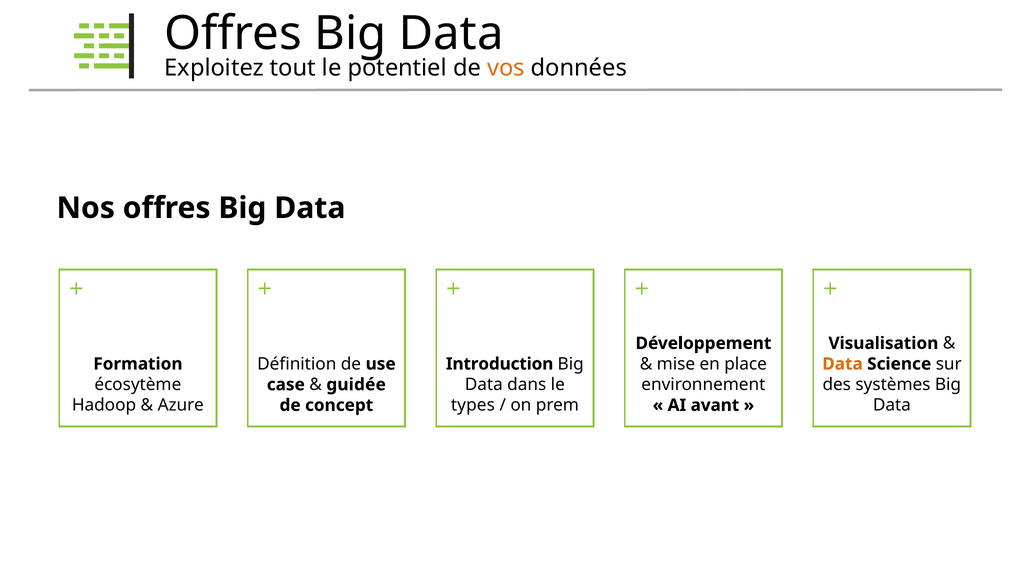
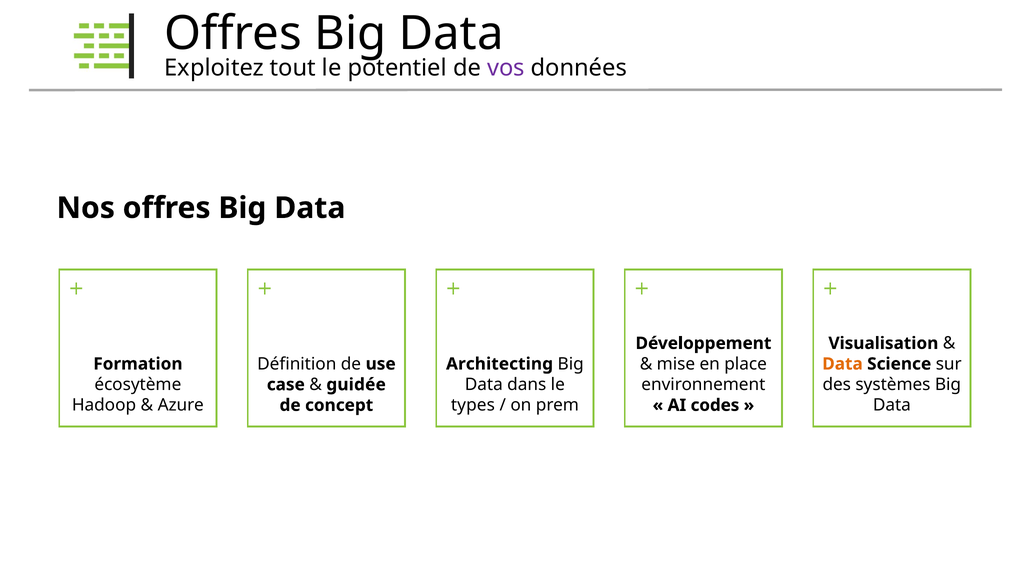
vos colour: orange -> purple (506, 68)
Introduction: Introduction -> Architecting (500, 364)
avant: avant -> codes (715, 406)
